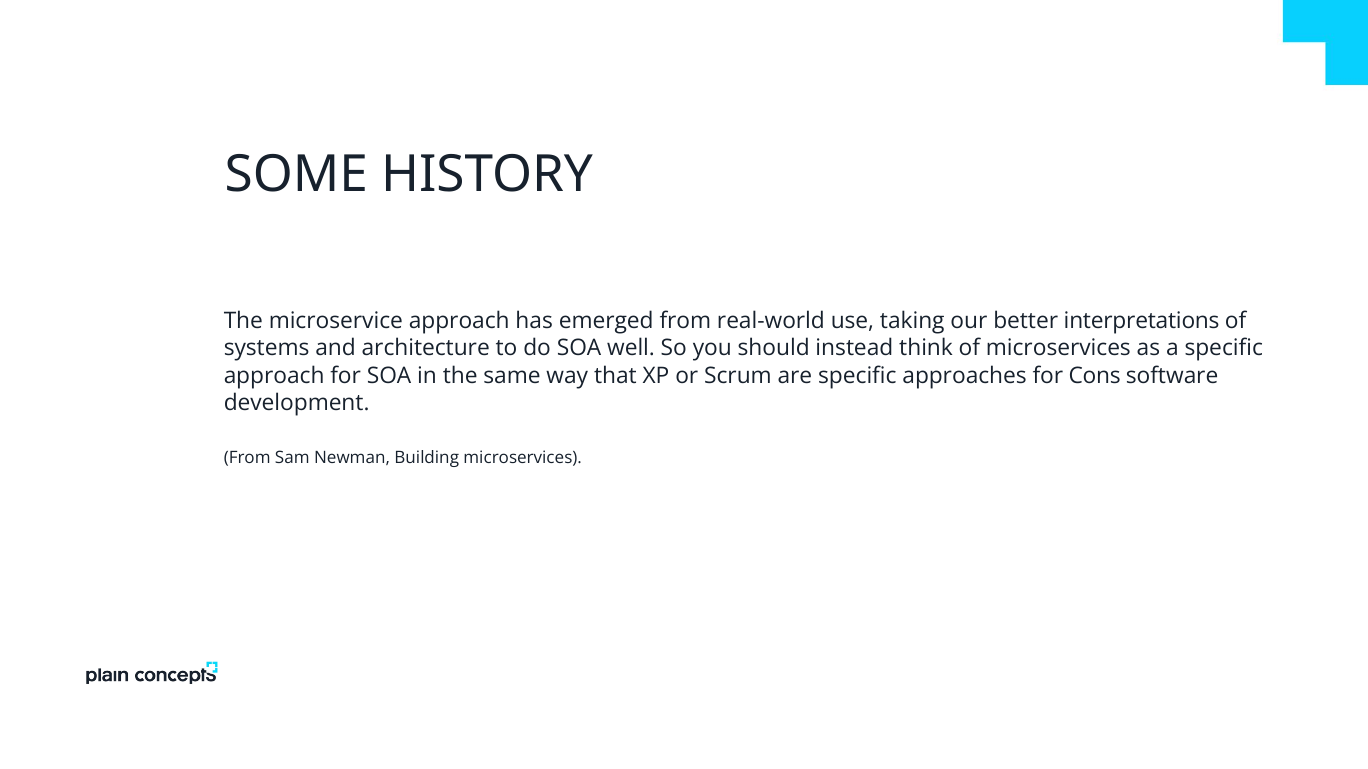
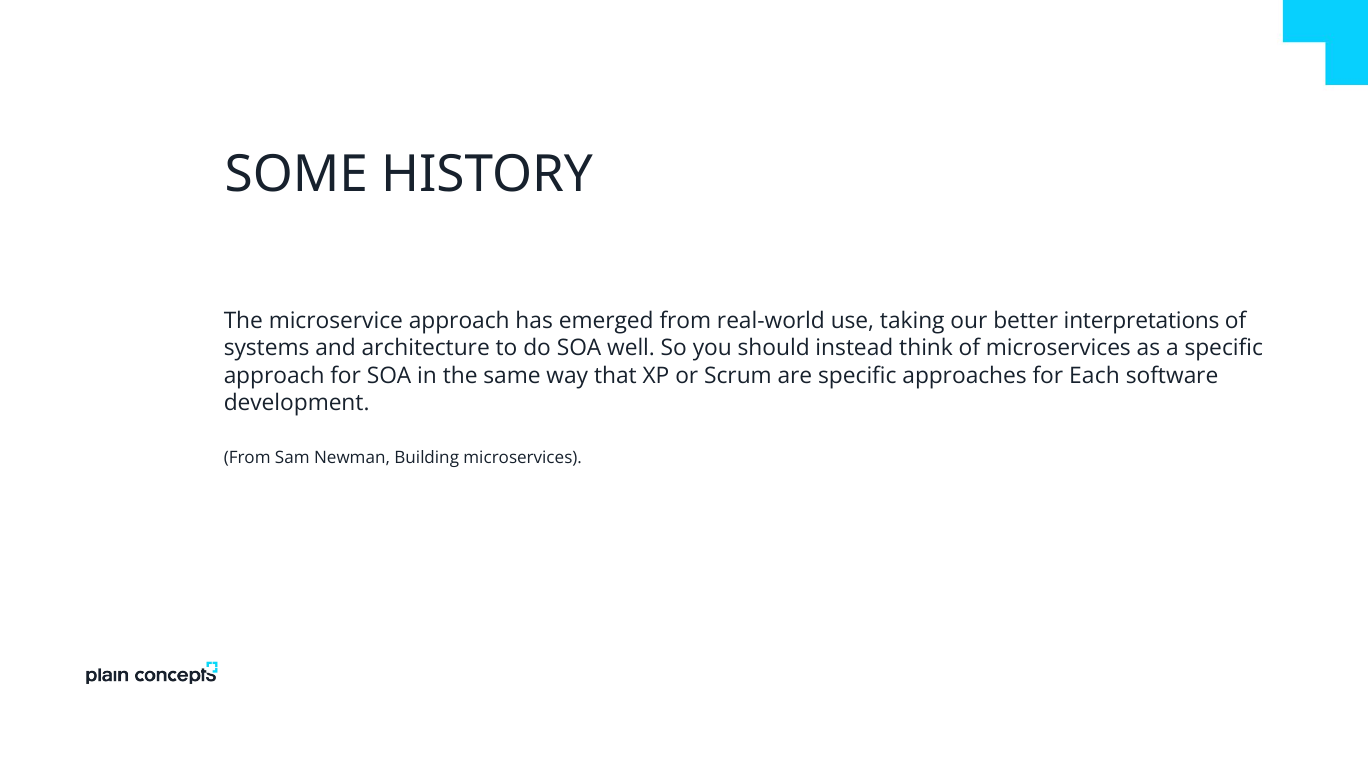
Cons: Cons -> Each (1094, 376)
